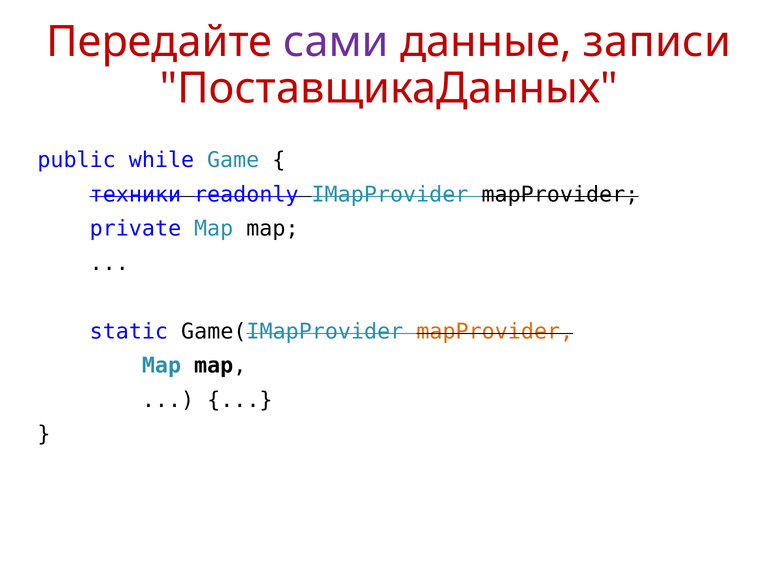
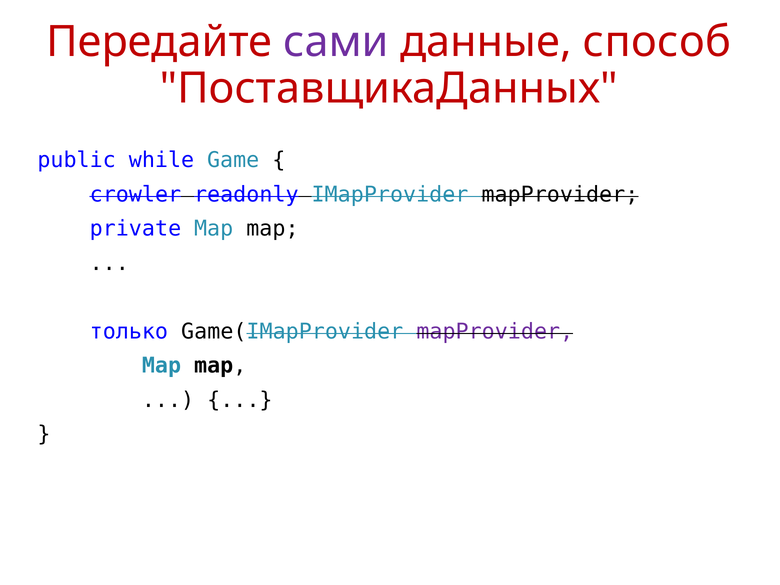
записи: записи -> способ (657, 42)
техники: техники -> crowler (135, 194)
static: static -> только (129, 332)
mapProvider colour: orange -> purple (495, 332)
